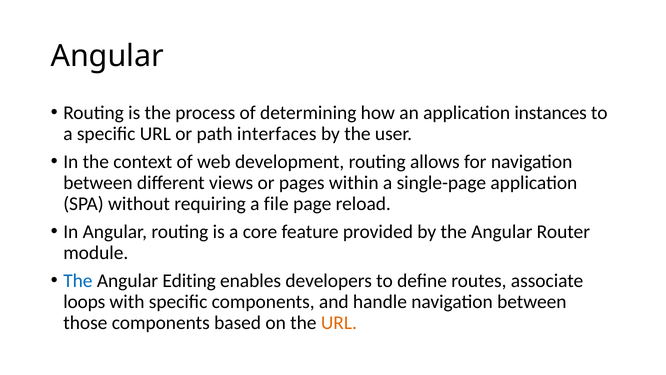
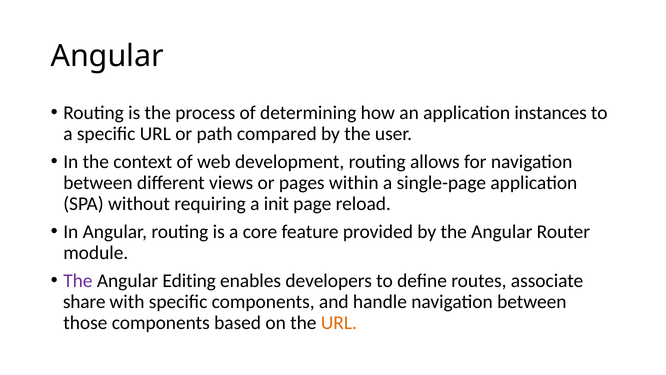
interfaces: interfaces -> compared (277, 134)
file: file -> init (276, 203)
The colour: blue -> purple (78, 280)
loops: loops -> share (84, 301)
